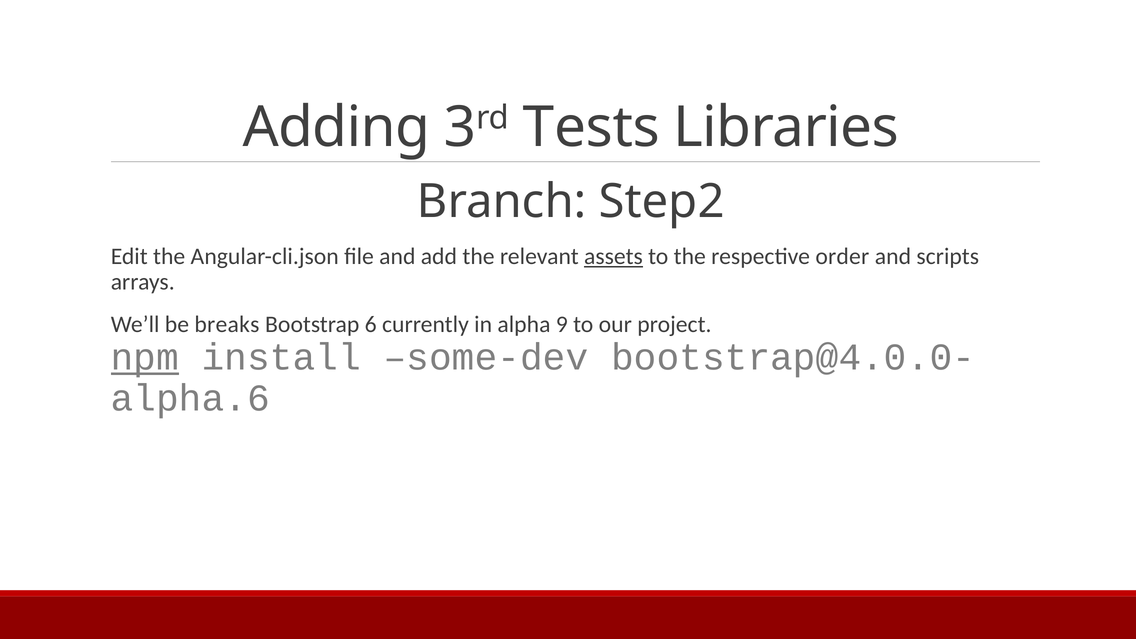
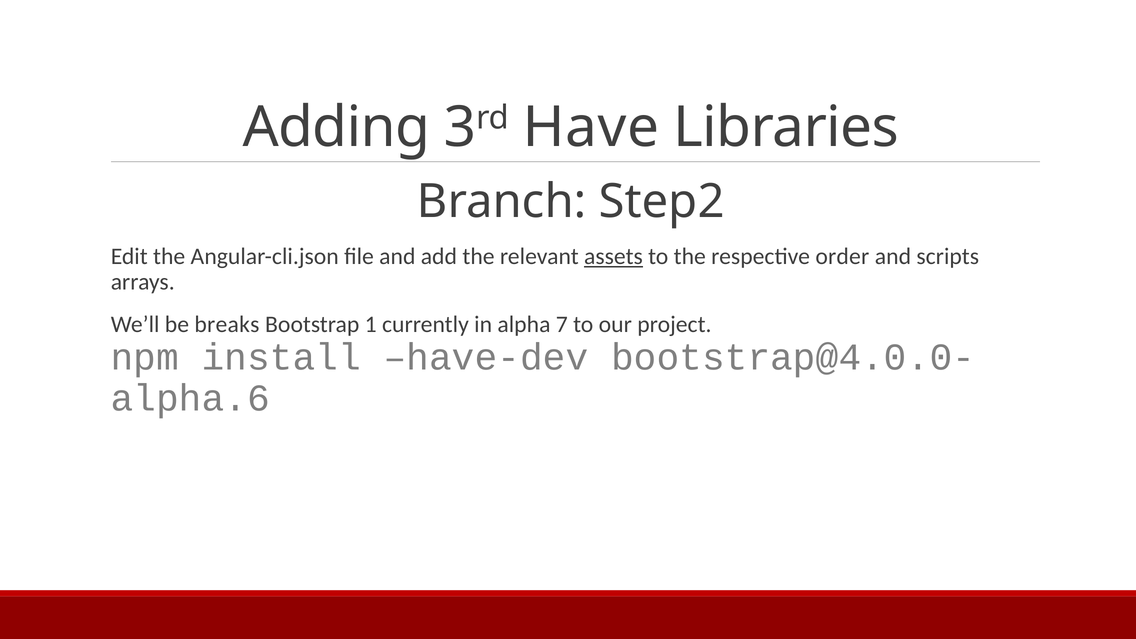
Tests: Tests -> Have (591, 127)
6: 6 -> 1 (371, 324)
9: 9 -> 7 (562, 324)
npm underline: present -> none (145, 357)
some-dev: some-dev -> have-dev (486, 357)
